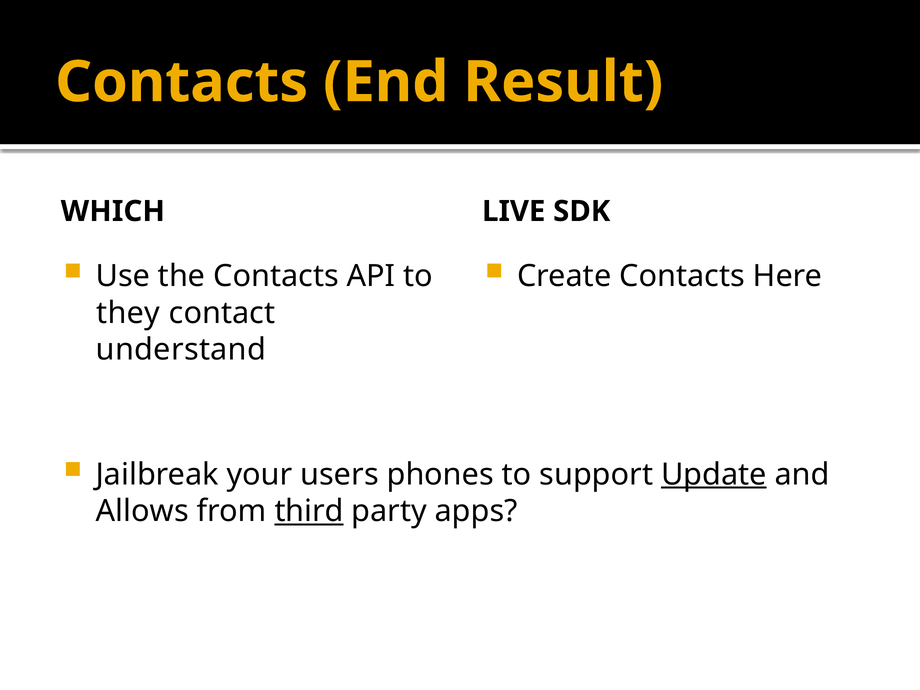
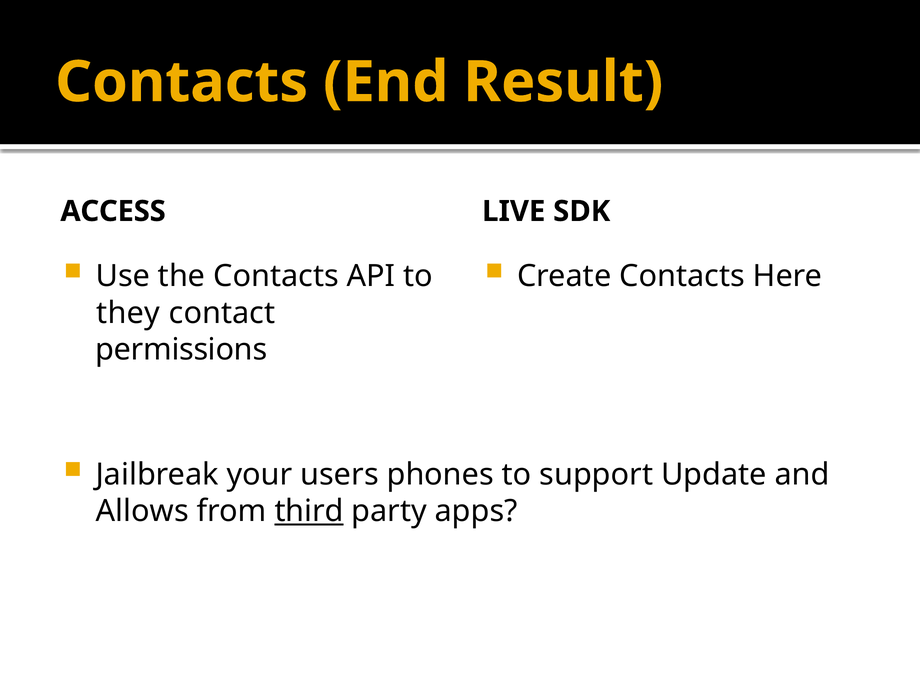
WHICH: WHICH -> ACCESS (113, 211)
understand: understand -> permissions (181, 350)
Update underline: present -> none (714, 474)
